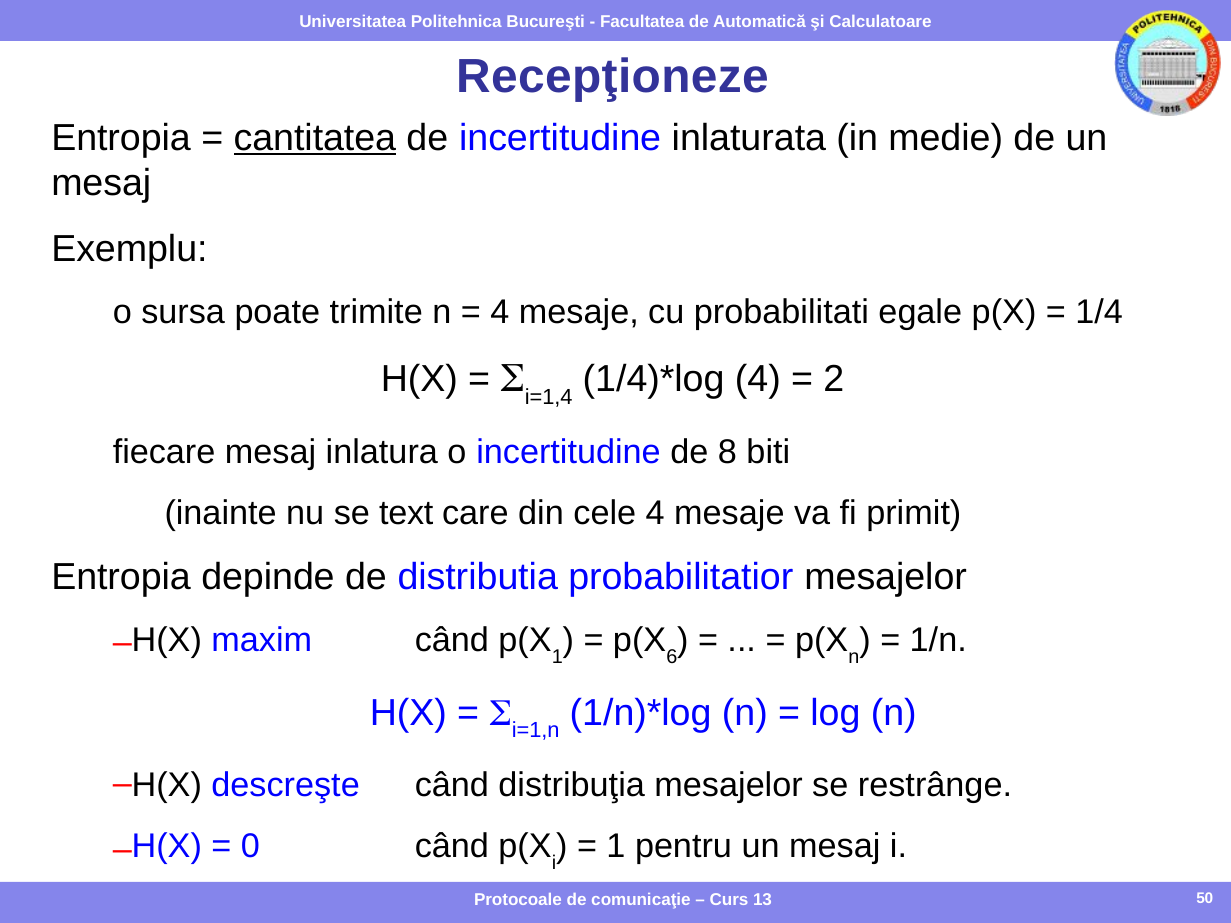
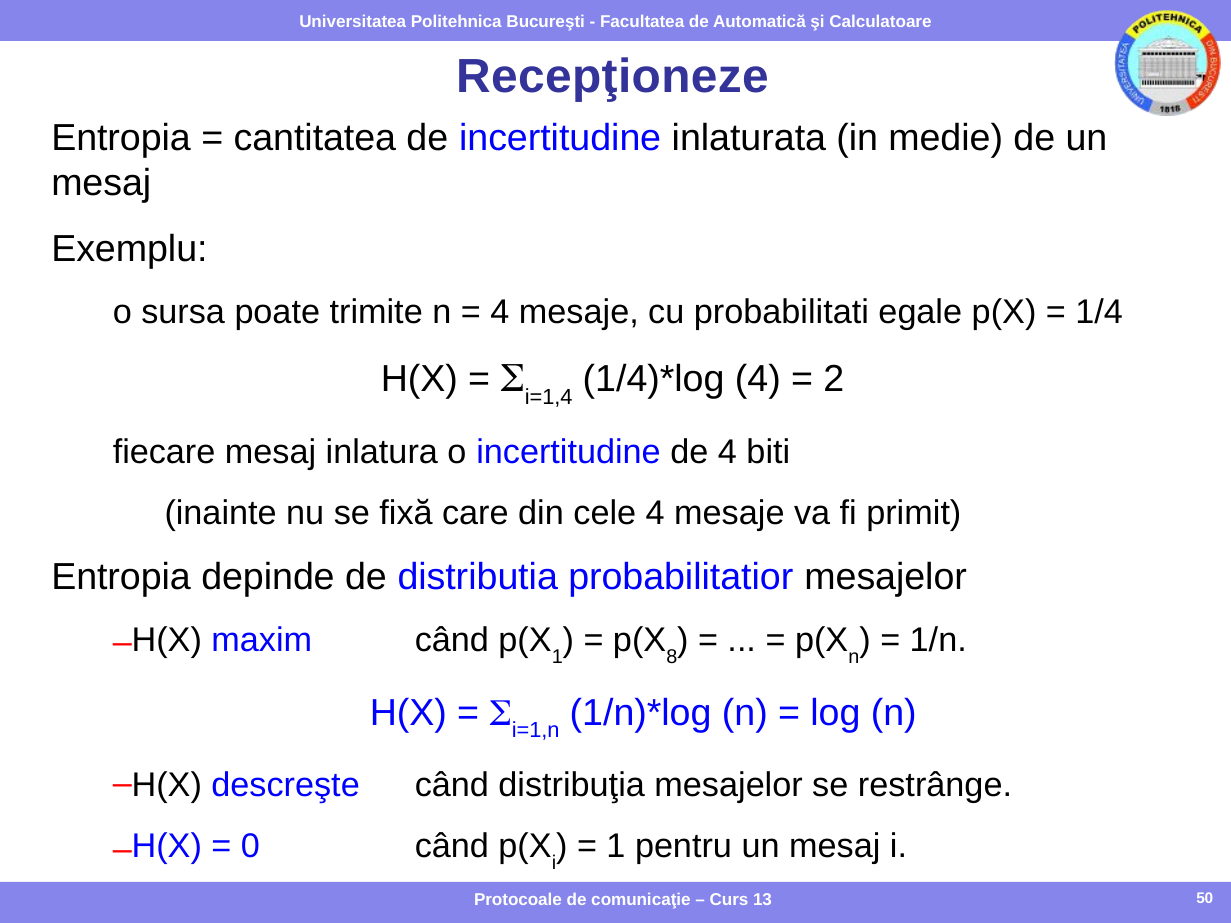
cantitatea underline: present -> none (315, 138)
de 8: 8 -> 4 (727, 452)
text: text -> fixă (406, 513)
6: 6 -> 8 (672, 657)
